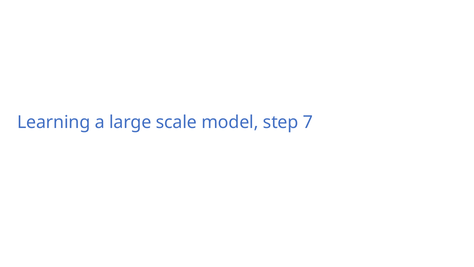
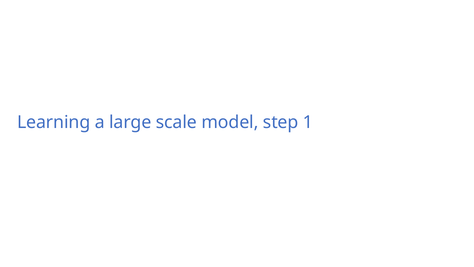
7: 7 -> 1 (308, 122)
